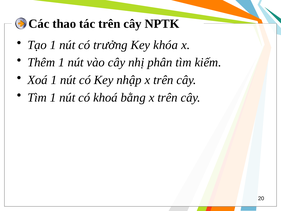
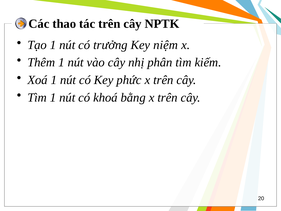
khóa: khóa -> niệm (166, 45)
nhập: nhập -> phức (129, 80)
